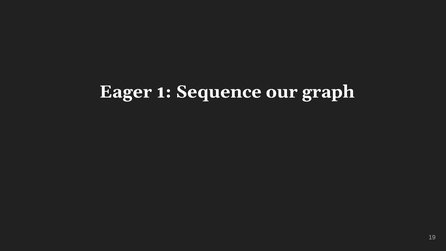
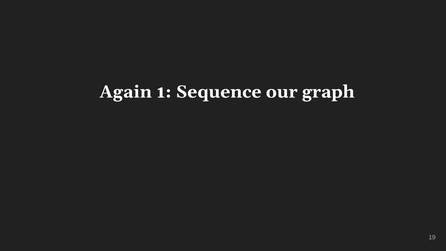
Eager: Eager -> Again (126, 92)
